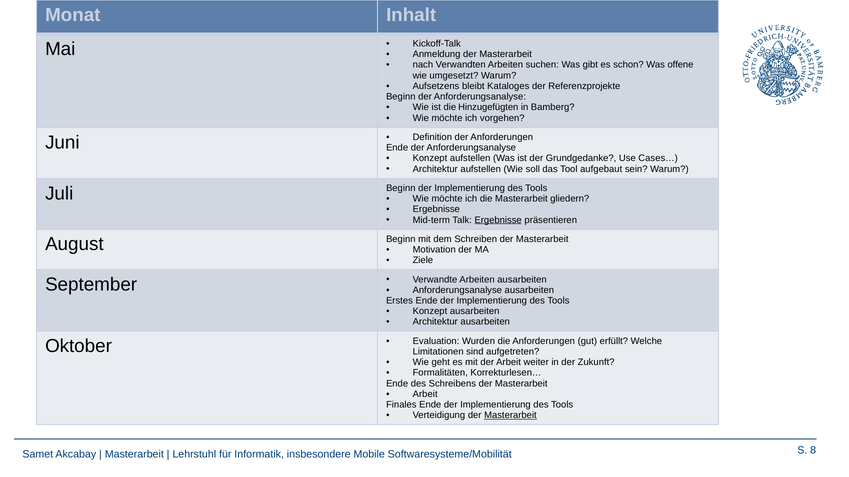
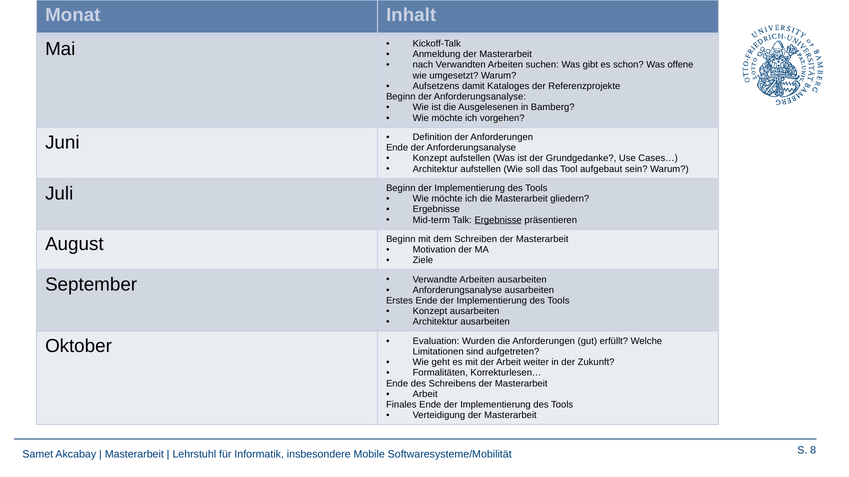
bleibt: bleibt -> damit (473, 86)
Hinzugefügten: Hinzugefügten -> Ausgelesenen (488, 107)
Masterarbeit underline: present -> none (510, 416)
